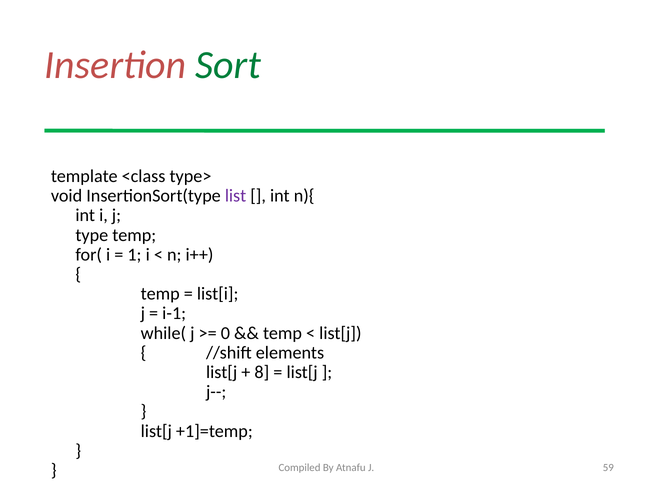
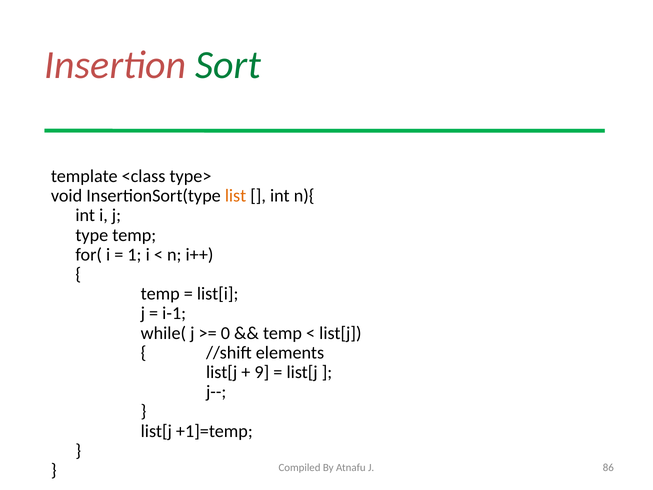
list colour: purple -> orange (236, 196)
8: 8 -> 9 (262, 372)
59: 59 -> 86 (608, 468)
